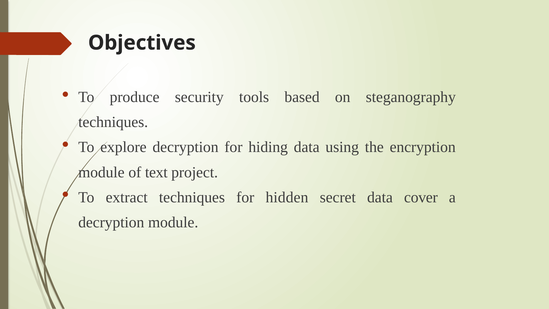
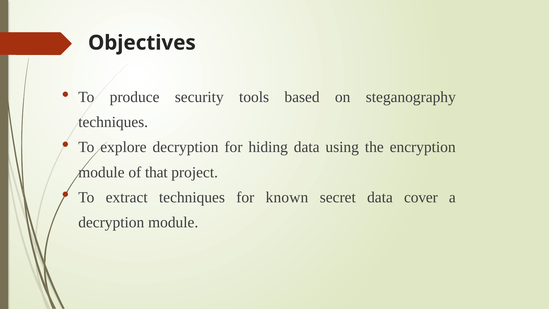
text: text -> that (156, 172)
hidden: hidden -> known (287, 197)
